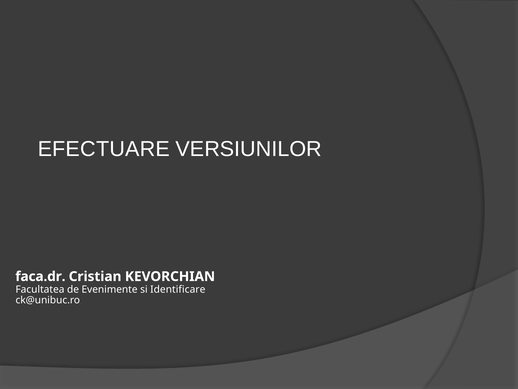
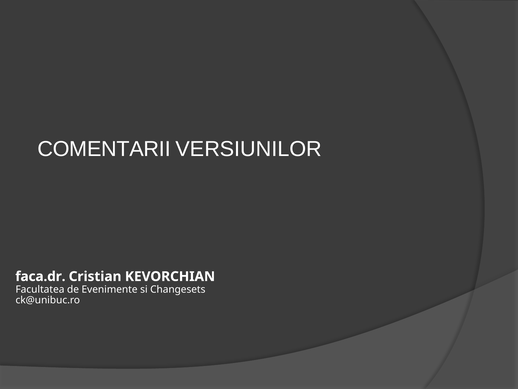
EFECTUARE: EFECTUARE -> COMENTARII (104, 149)
Identificare: Identificare -> Changesets (178, 289)
